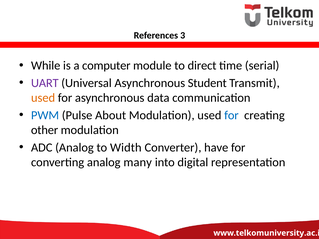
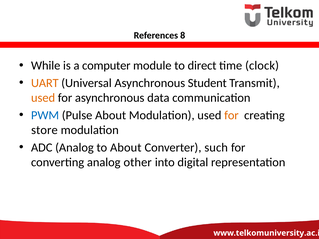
3: 3 -> 8 (183, 36)
serial: serial -> clock (262, 66)
UART colour: purple -> orange (45, 83)
for colour: blue -> orange (231, 115)
other: other -> store (44, 130)
to Width: Width -> About (126, 148)
have: have -> such (216, 148)
many: many -> other (138, 163)
